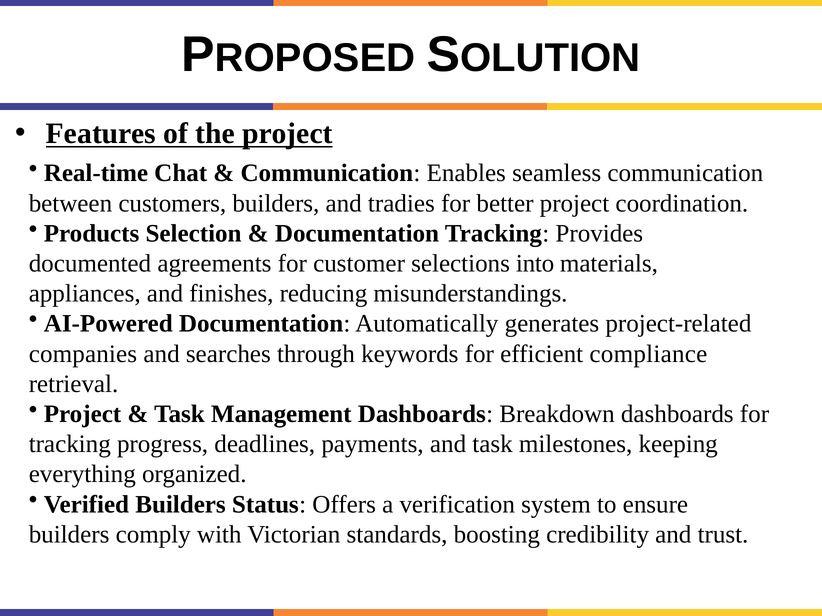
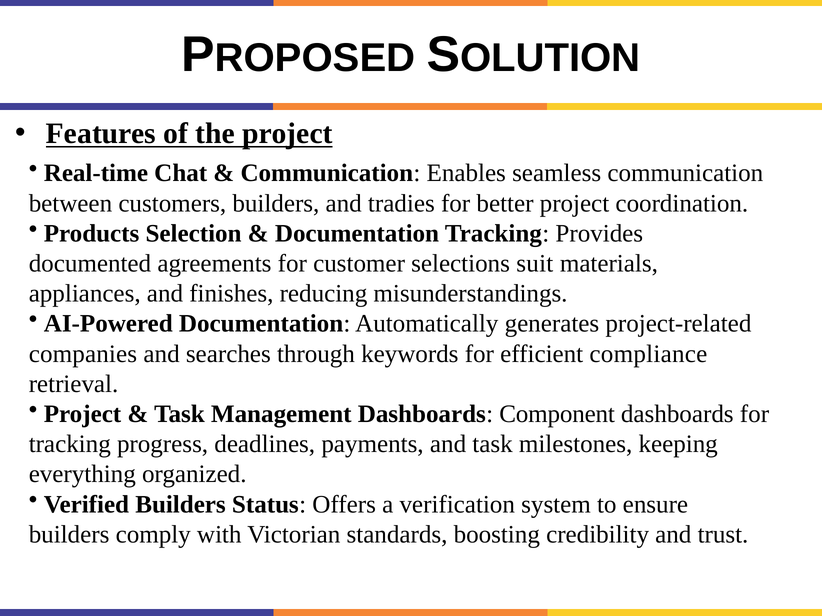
into: into -> suit (535, 264)
Breakdown: Breakdown -> Component (557, 414)
